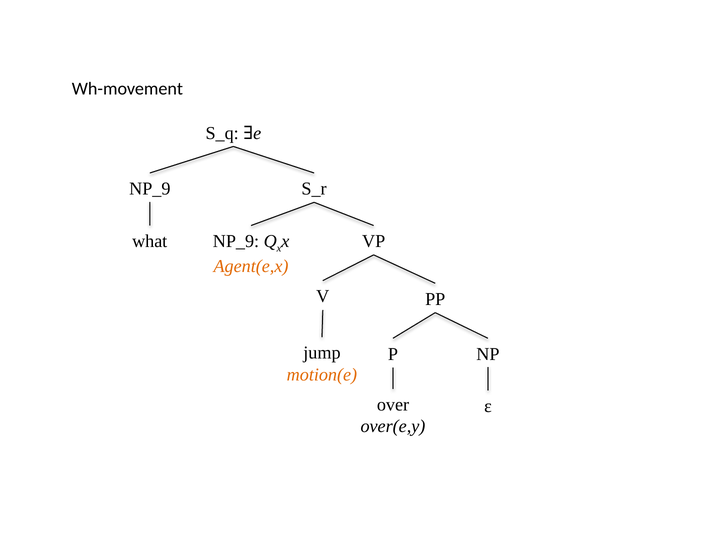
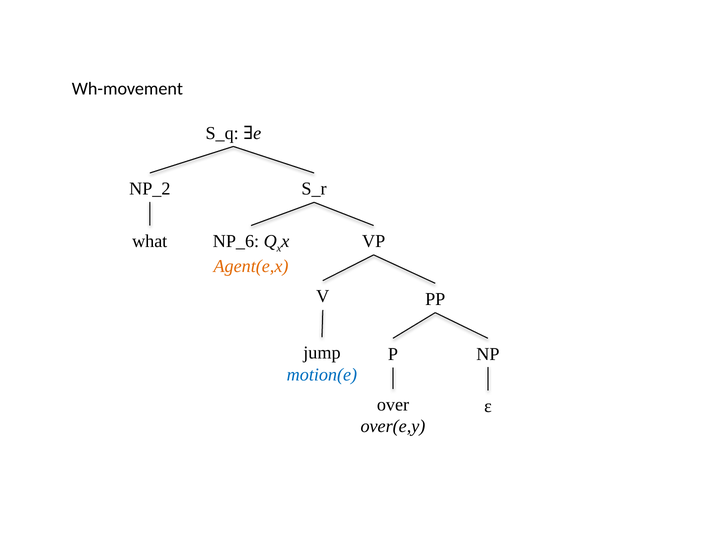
NP_9: NP_9 -> NP_2 (150, 189)
NP_9: NP_9 -> NP_6 (236, 241)
motion(e colour: orange -> blue (322, 374)
